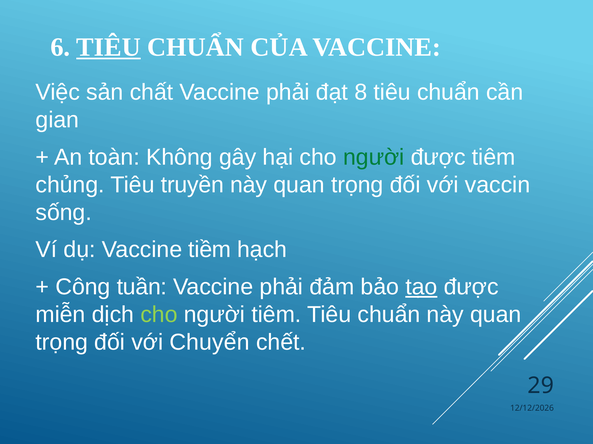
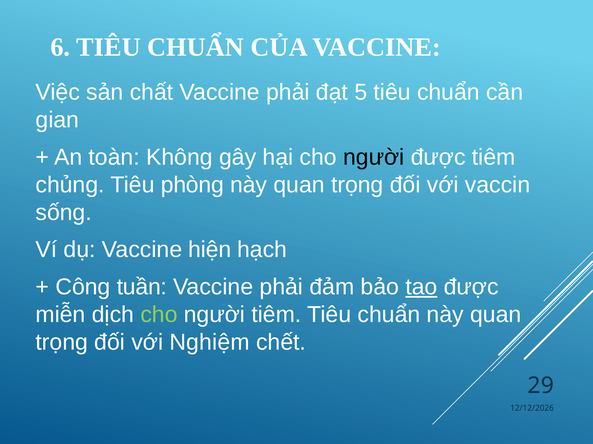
TIÊU underline: present -> none (108, 47)
8: 8 -> 5 (361, 93)
người colour: green -> black (374, 157)
truyền: truyền -> phòng (192, 185)
tiềm: tiềm -> hiện (210, 250)
Chuyển: Chuyển -> Nghiệm (210, 343)
